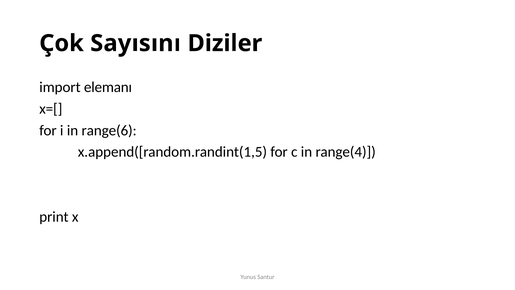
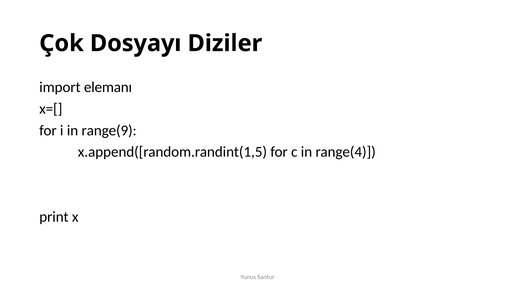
Sayısını: Sayısını -> Dosyayı (136, 43)
range(6: range(6 -> range(9 (109, 130)
